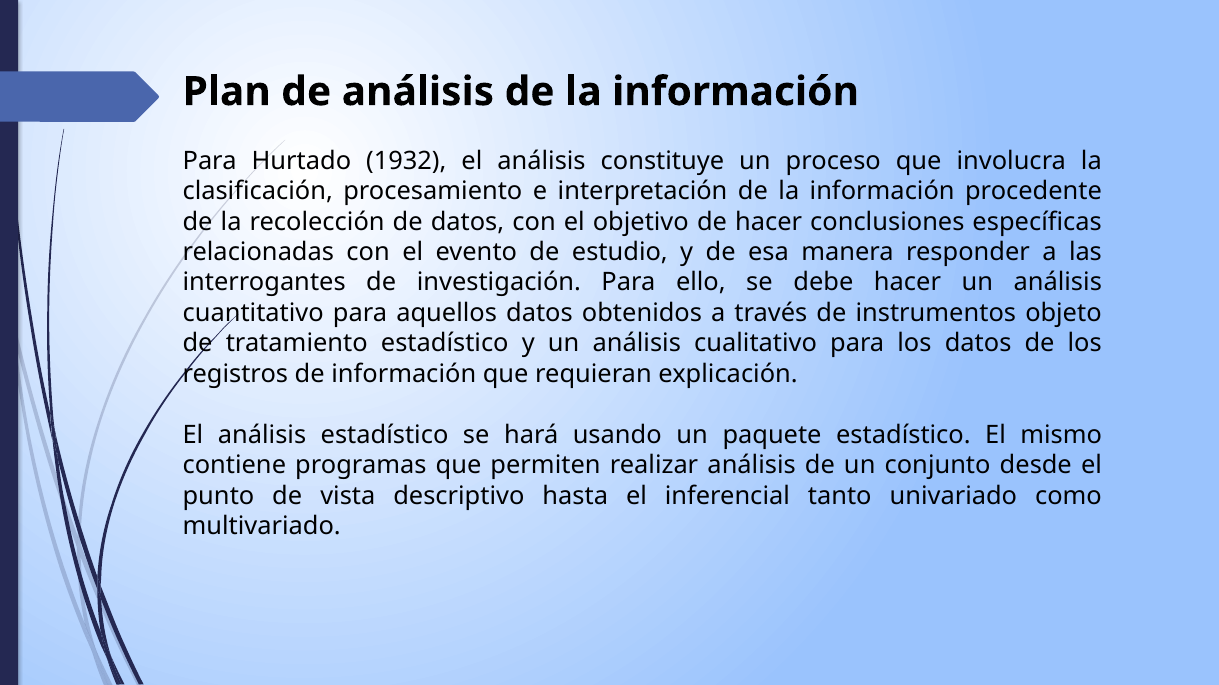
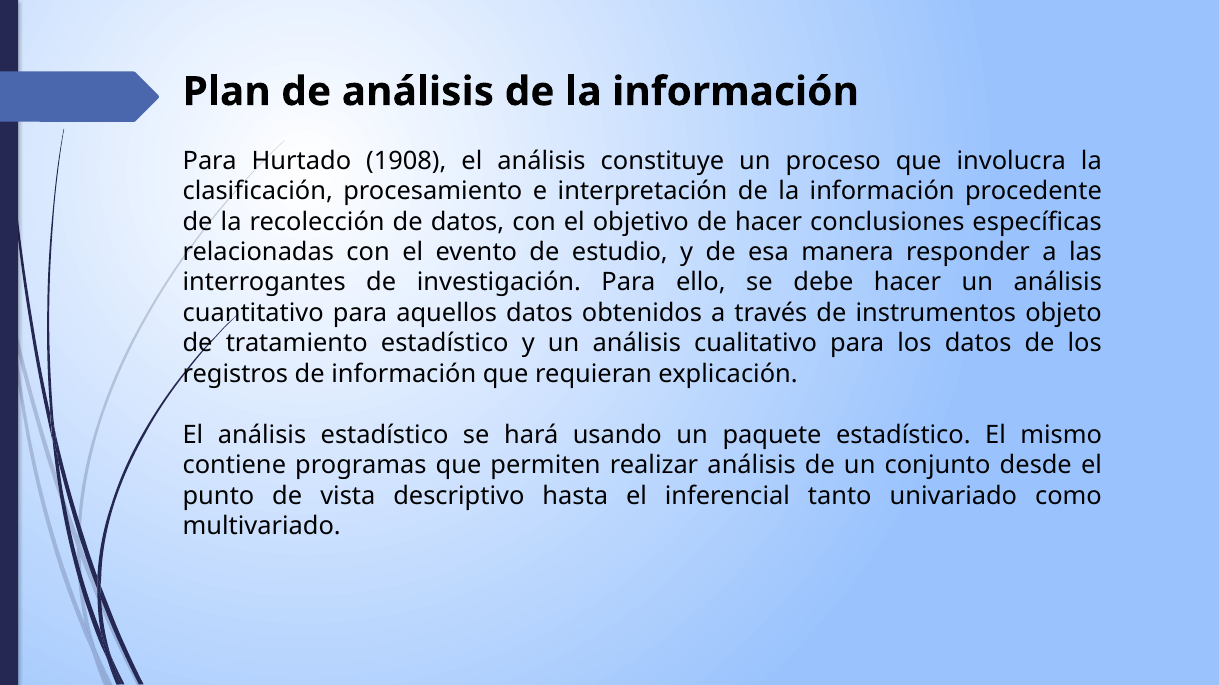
1932: 1932 -> 1908 (406, 161)
